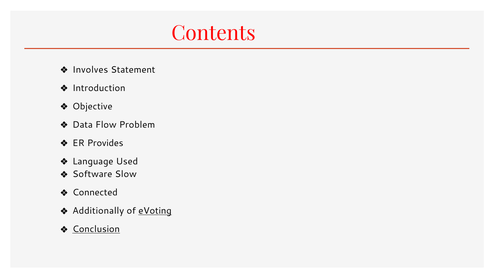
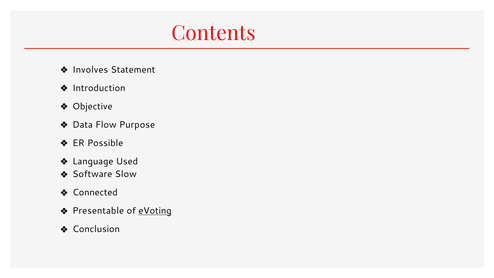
Problem: Problem -> Purpose (137, 125)
Provides: Provides -> Possible (105, 143)
Additionally: Additionally -> Presentable (98, 211)
Conclusion underline: present -> none (96, 229)
